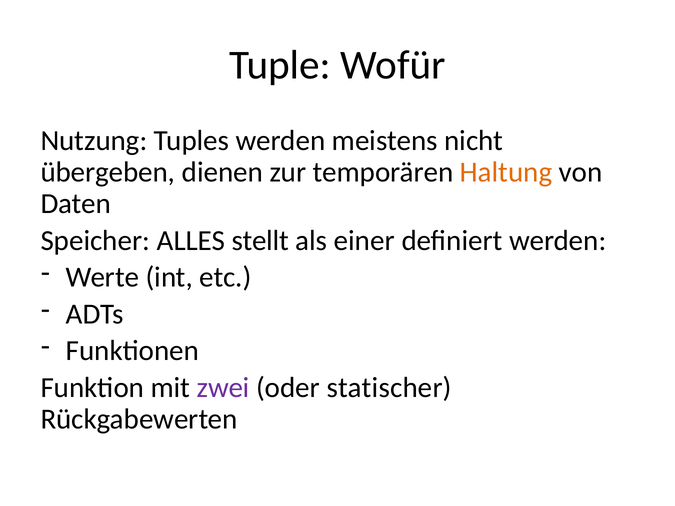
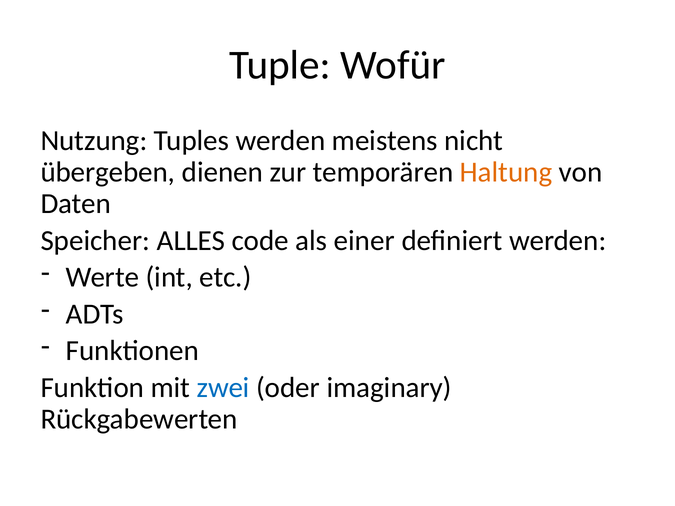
stellt: stellt -> code (260, 241)
zwei colour: purple -> blue (223, 388)
statischer: statischer -> imaginary (389, 388)
